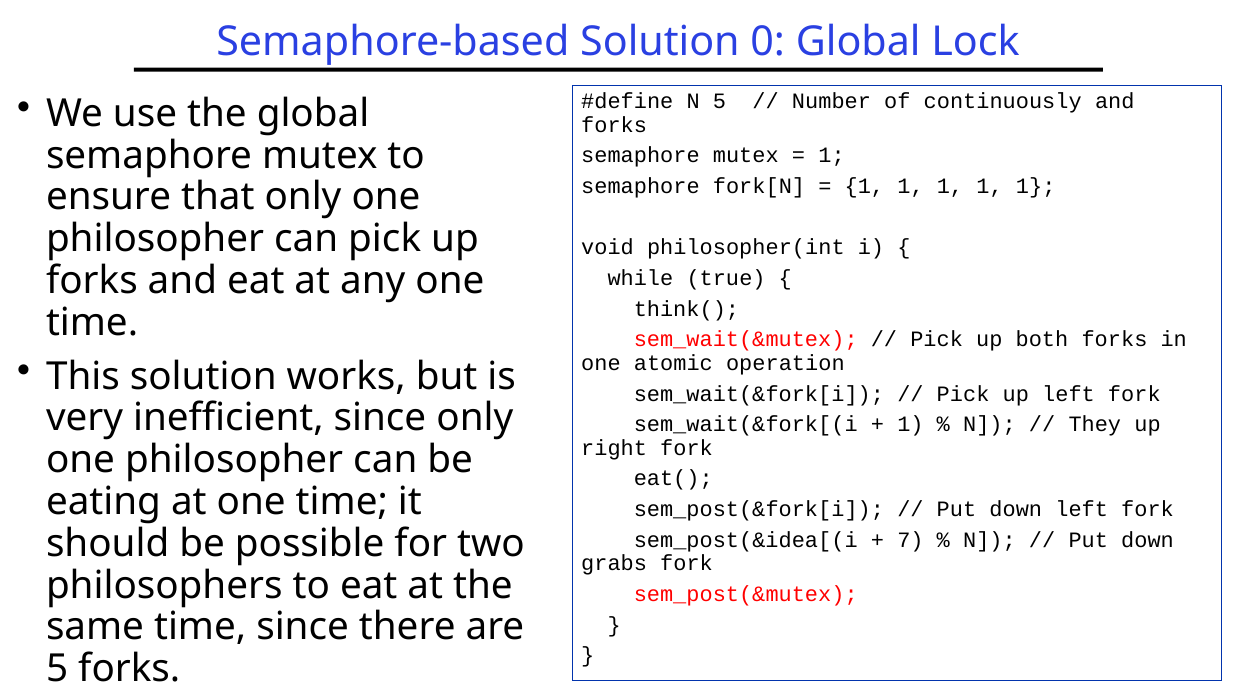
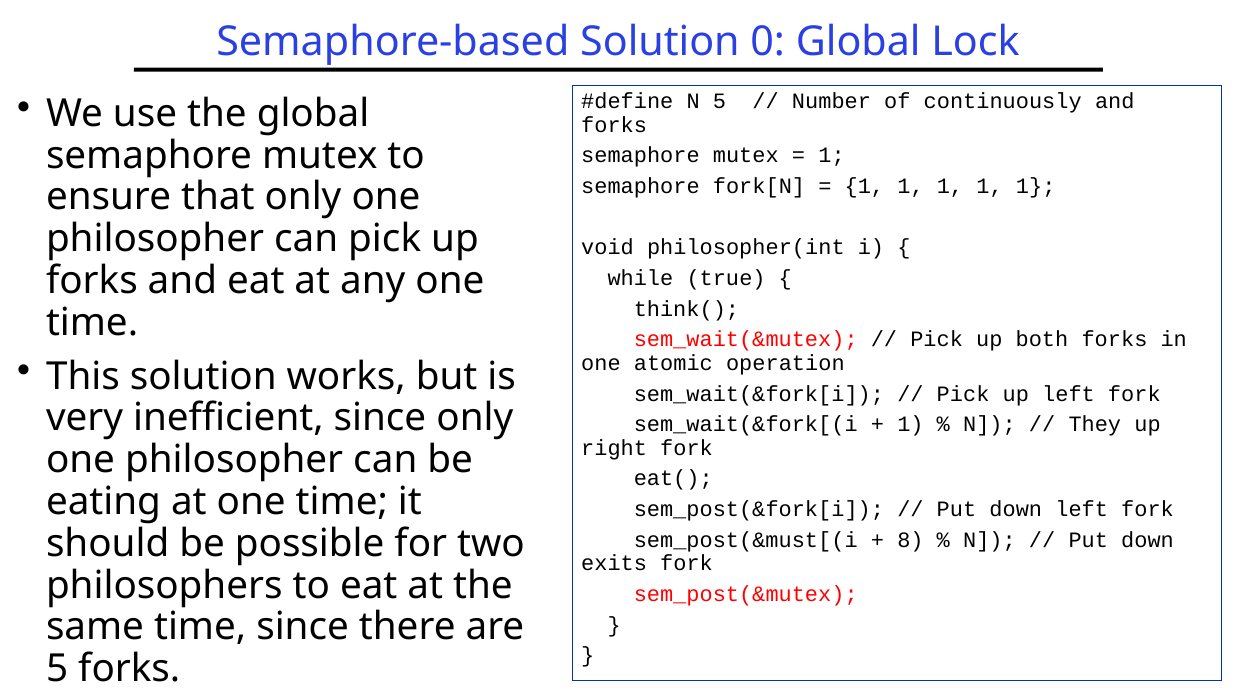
sem_post(&idea[(i: sem_post(&idea[(i -> sem_post(&must[(i (746, 540)
7: 7 -> 8 (910, 540)
grabs: grabs -> exits (614, 564)
